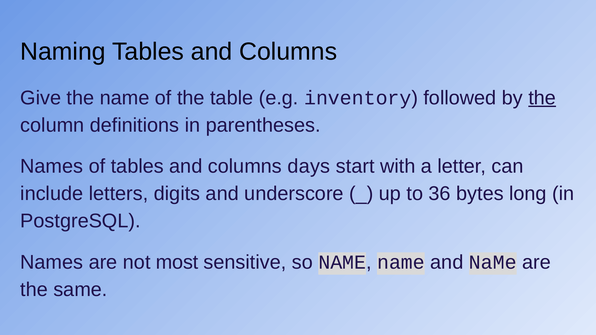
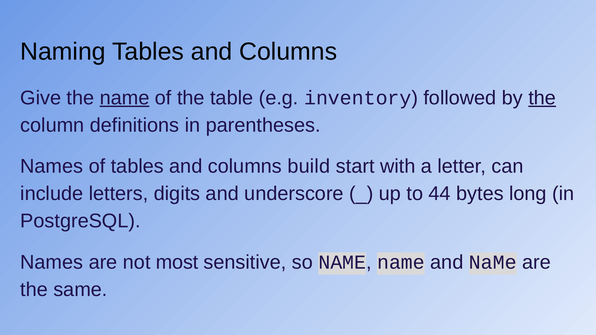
name underline: none -> present (125, 98)
days: days -> build (309, 166)
36: 36 -> 44 (440, 194)
